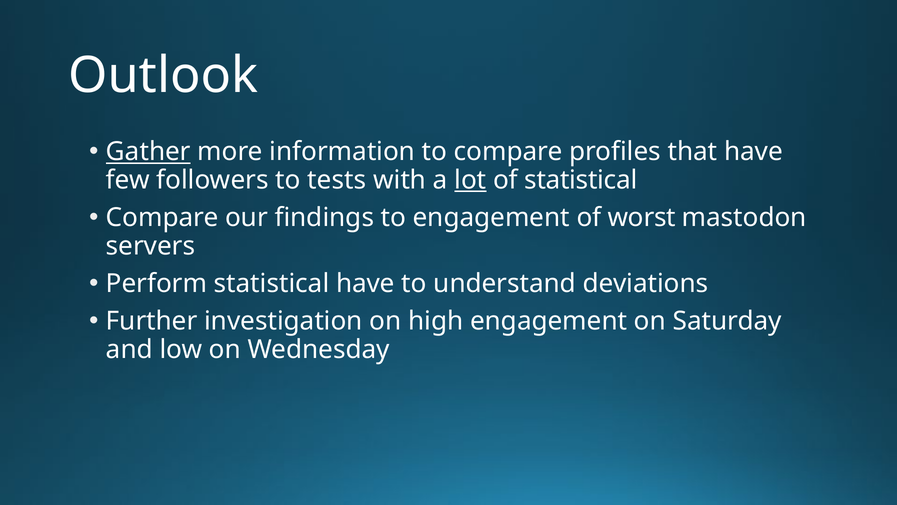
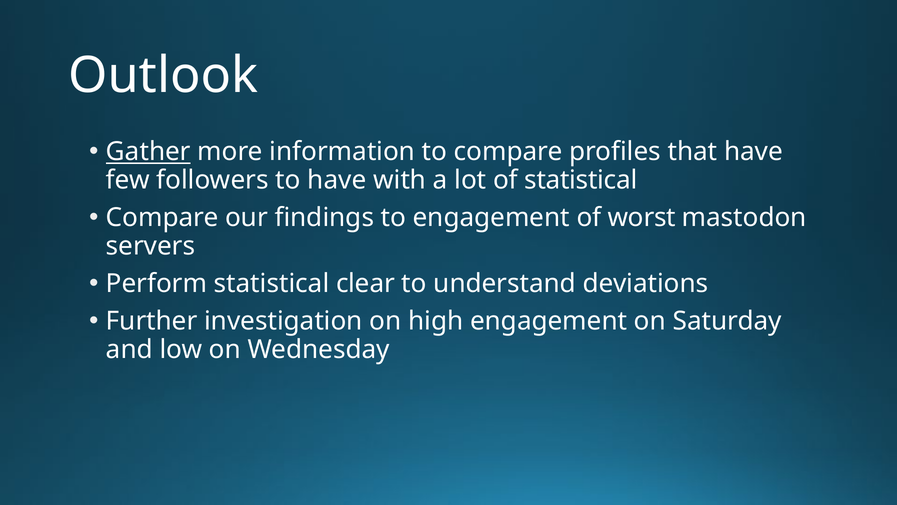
to tests: tests -> have (337, 180)
lot underline: present -> none (470, 180)
statistical have: have -> clear (365, 283)
